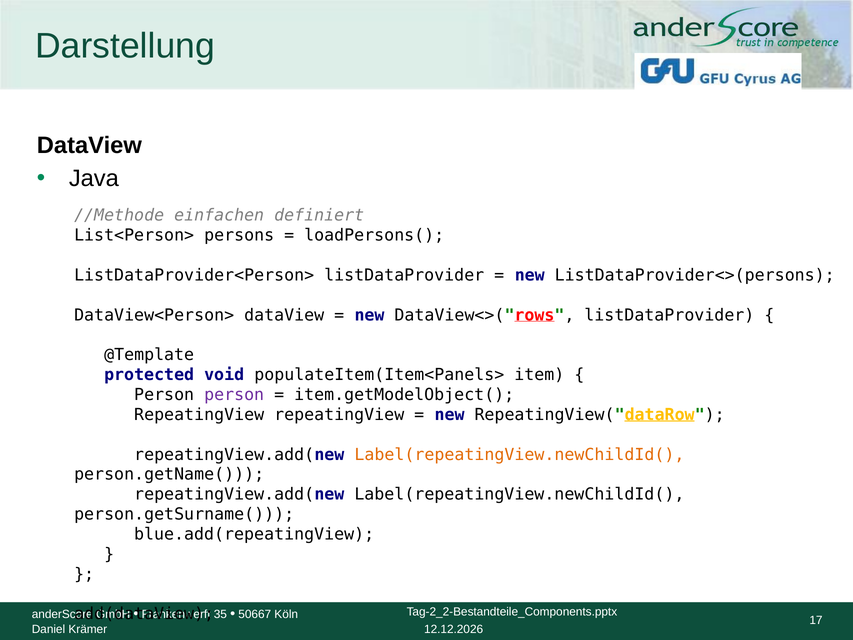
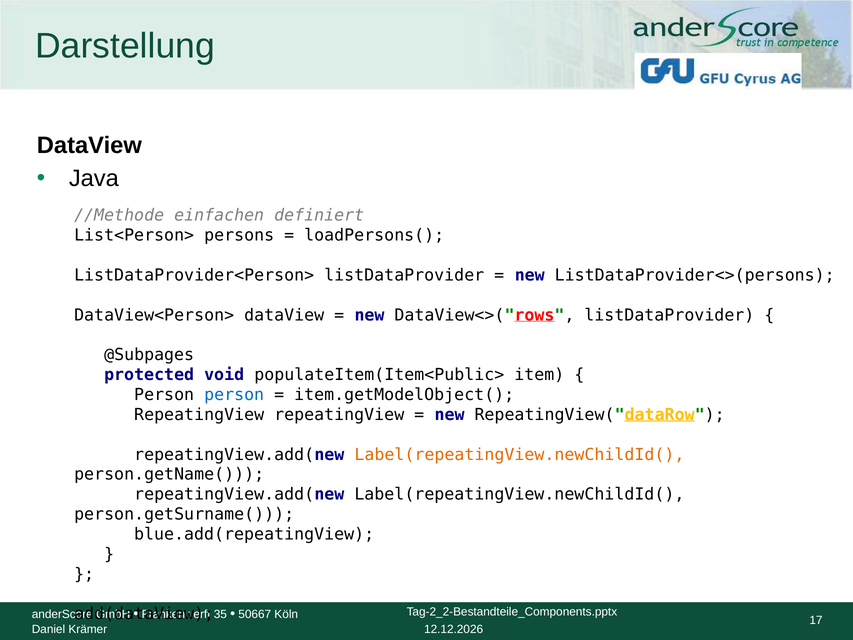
@Template: @Template -> @Subpages (149, 355)
populateItem(Item<Panels>: populateItem(Item<Panels> -> populateItem(Item<Public> (379, 375)
person colour: purple -> blue (234, 395)
